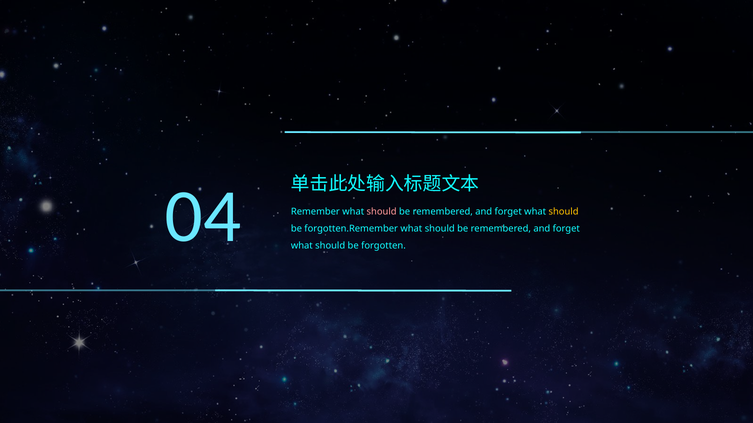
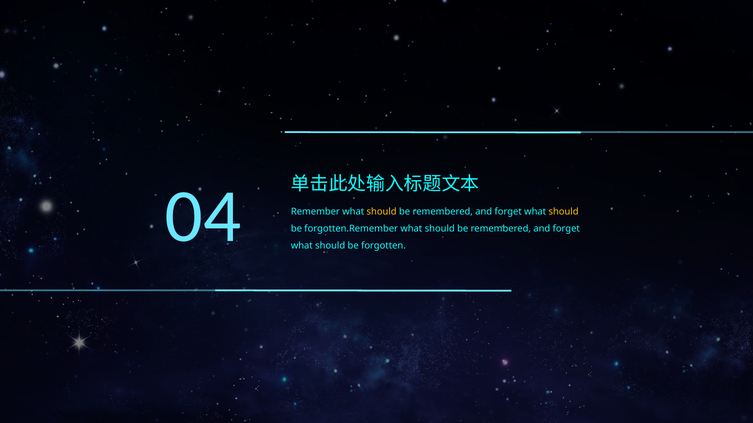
should colour: pink -> yellow (382, 212)
